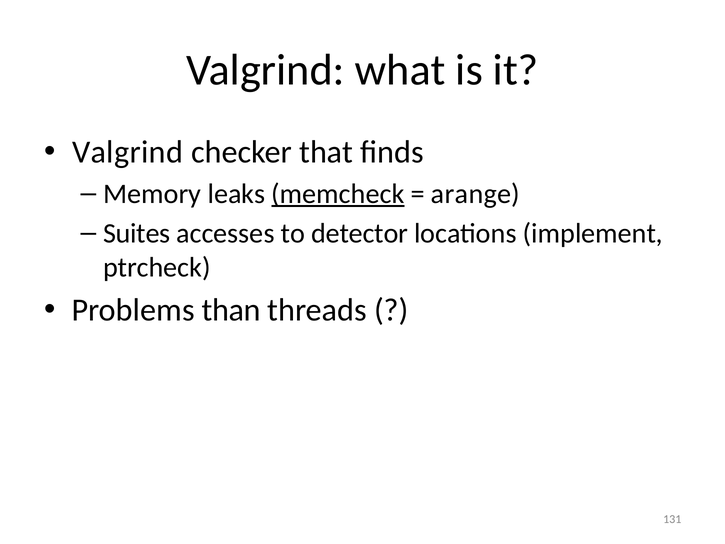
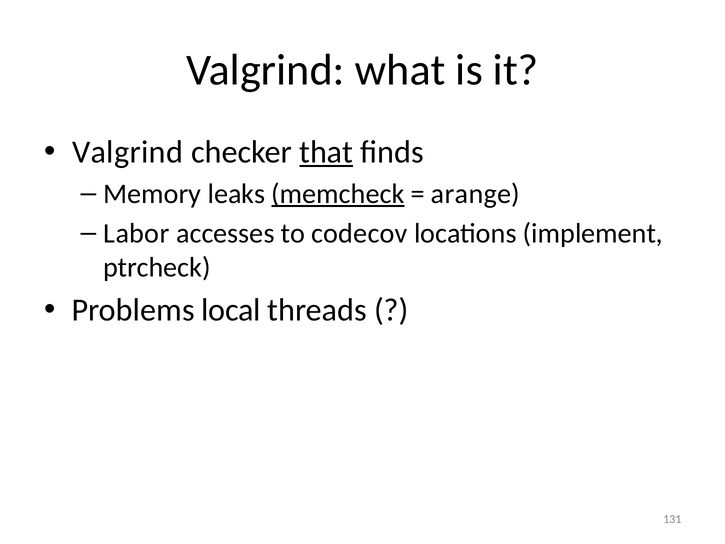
that underline: none -> present (326, 152)
Suites: Suites -> Labor (136, 233)
detector: detector -> codecov (359, 233)
than: than -> local (231, 310)
